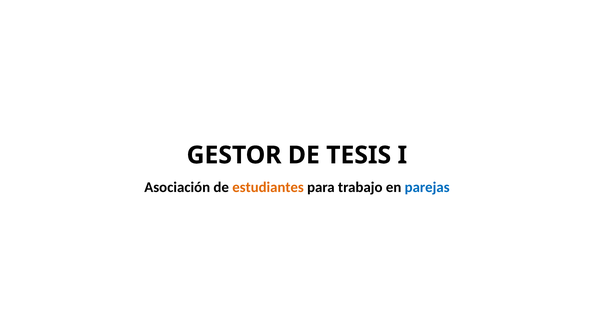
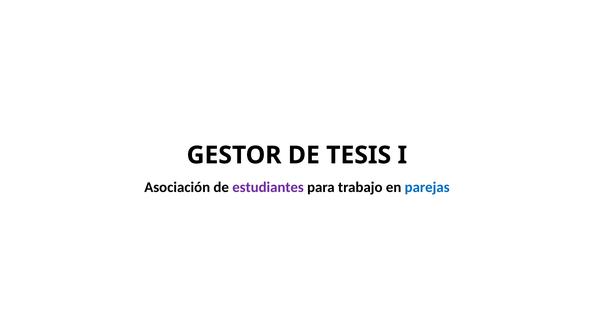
estudiantes colour: orange -> purple (268, 187)
